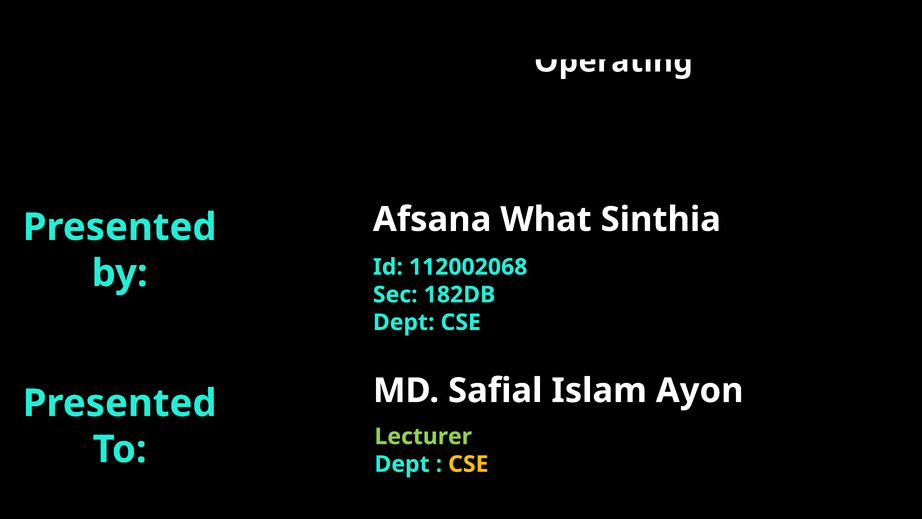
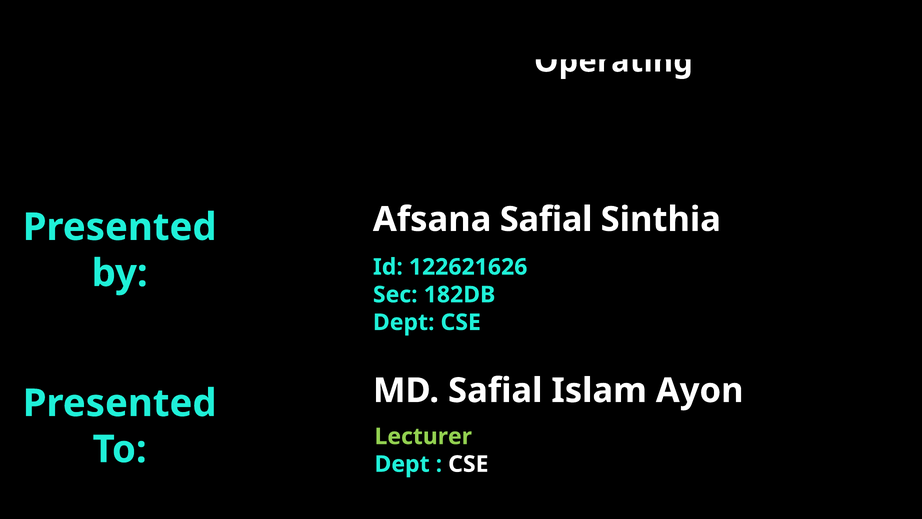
Afsana What: What -> Safial (546, 219)
112002068: 112002068 -> 122621626 (468, 267)
CSE colour: yellow -> white (468, 464)
